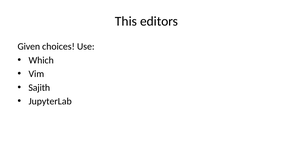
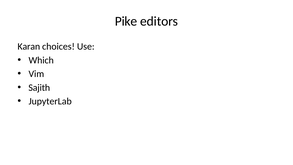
This: This -> Pike (126, 21)
Given: Given -> Karan (29, 46)
